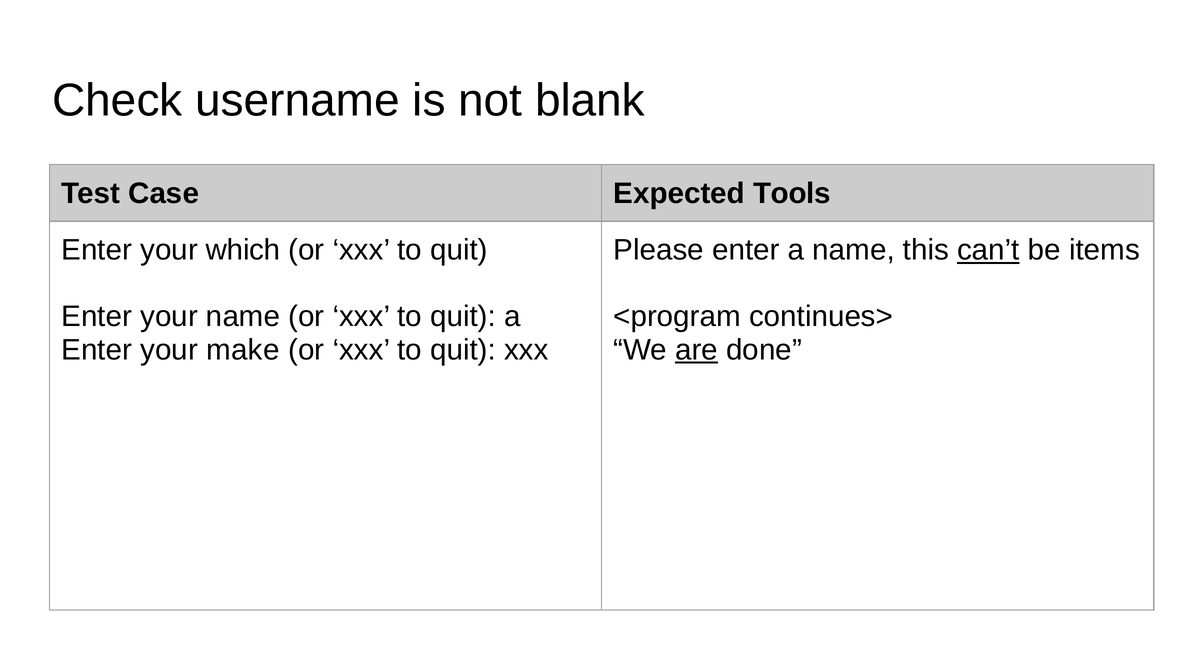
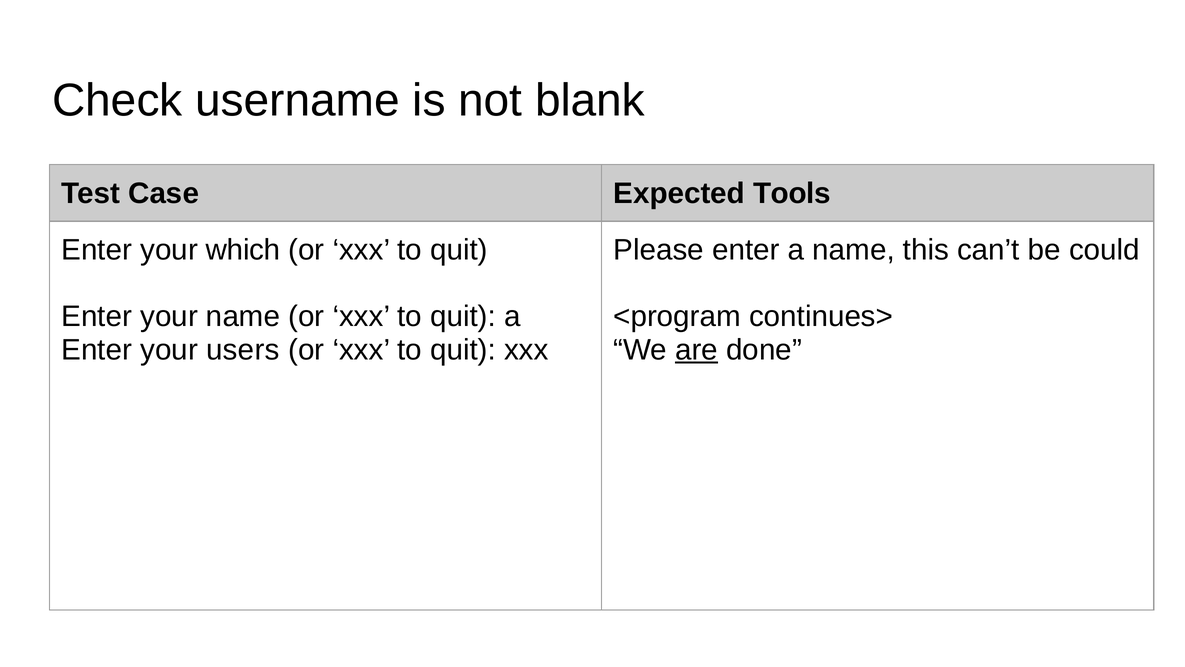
can’t underline: present -> none (988, 250)
items: items -> could (1104, 250)
make: make -> users (243, 350)
